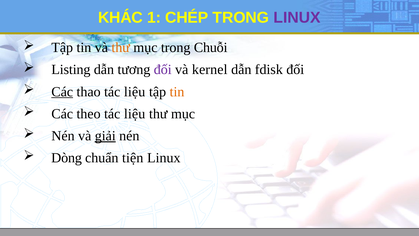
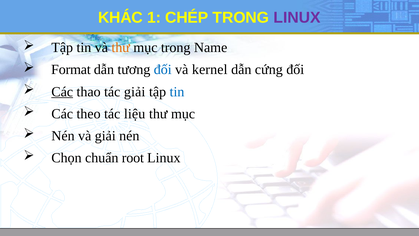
Chuỗi: Chuỗi -> Name (211, 48)
Listing: Listing -> Format (71, 70)
đối colour: purple -> blue (163, 70)
fdisk: fdisk -> cứng (269, 70)
thao tác liệu: liệu -> giải (135, 92)
tin colour: orange -> blue (177, 92)
giải underline: present -> none (105, 136)
Dòng: Dòng -> Chọn (66, 158)
tiện: tiện -> root (133, 158)
